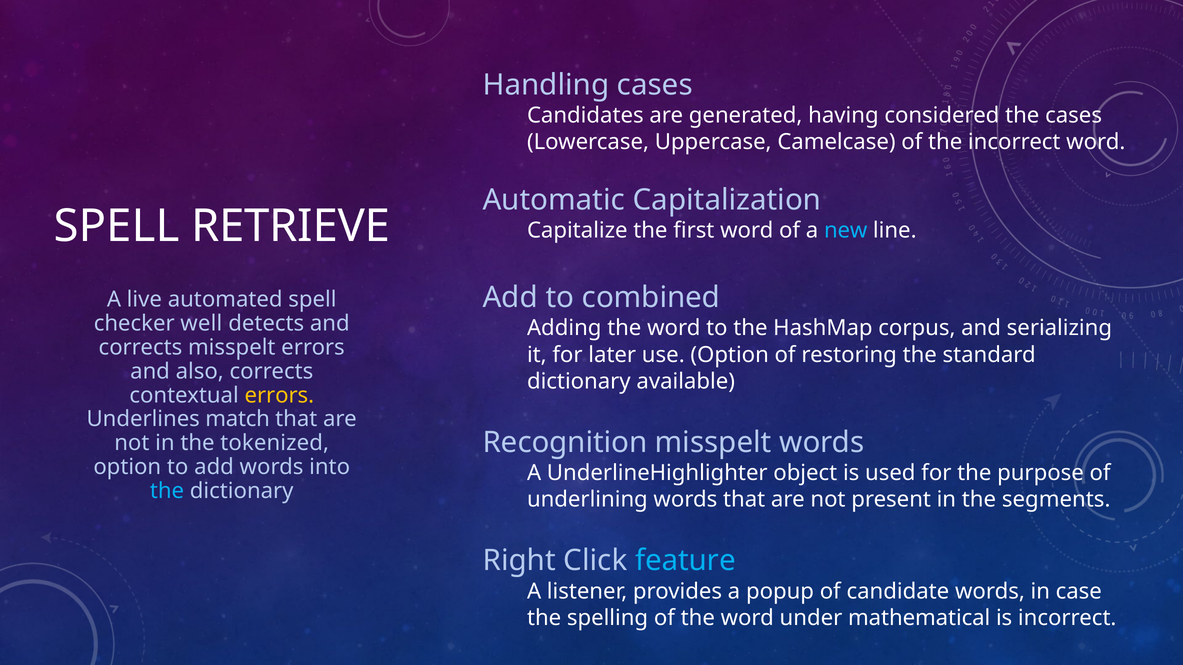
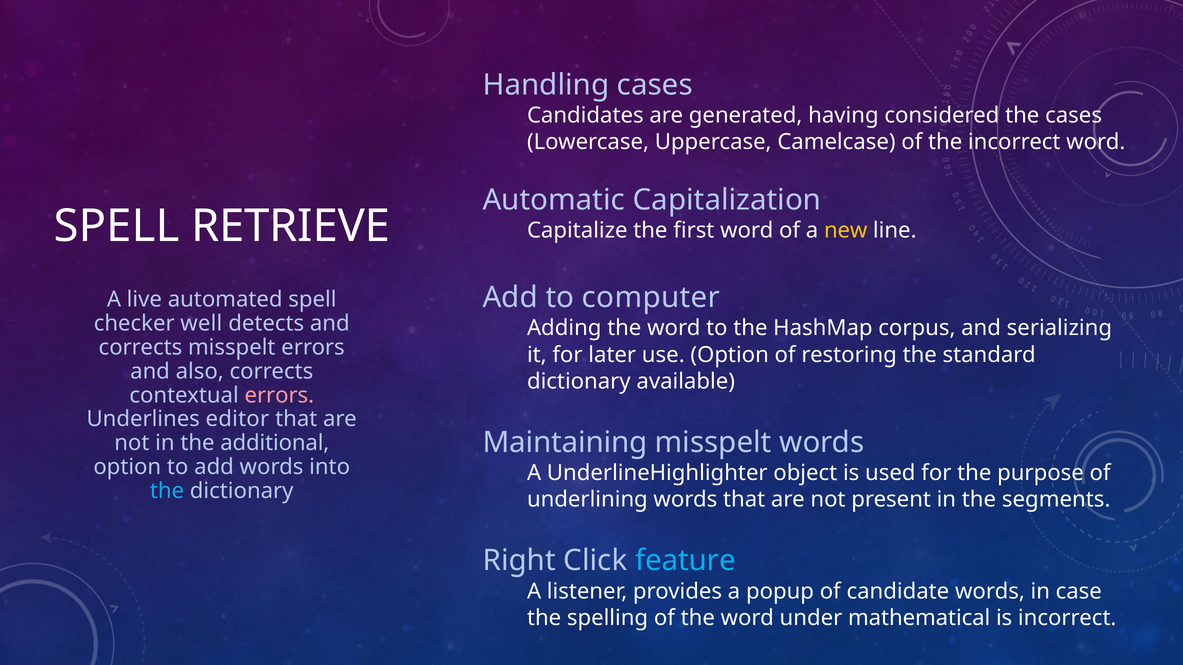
new colour: light blue -> yellow (846, 231)
combined: combined -> computer (651, 298)
errors colour: yellow -> pink (279, 395)
match: match -> editor (237, 419)
Recognition: Recognition -> Maintaining (565, 443)
tokenized: tokenized -> additional (275, 443)
